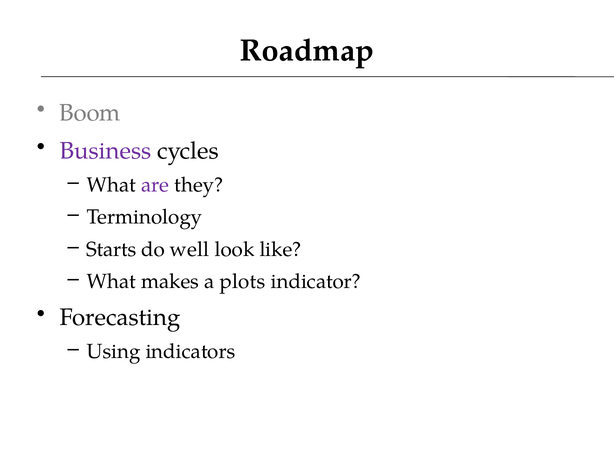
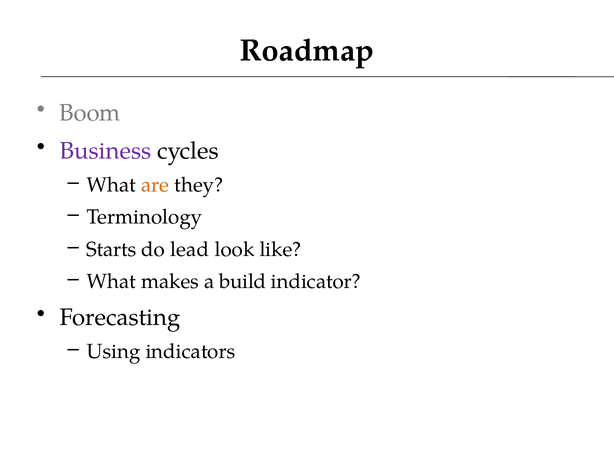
are colour: purple -> orange (155, 185)
well: well -> lead (190, 250)
plots: plots -> build (243, 282)
